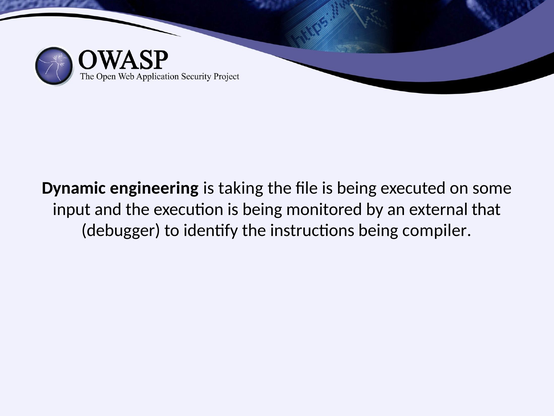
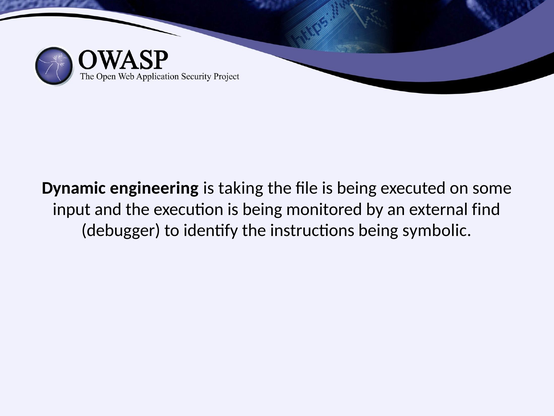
that: that -> find (486, 209)
compiler: compiler -> symbolic (437, 230)
